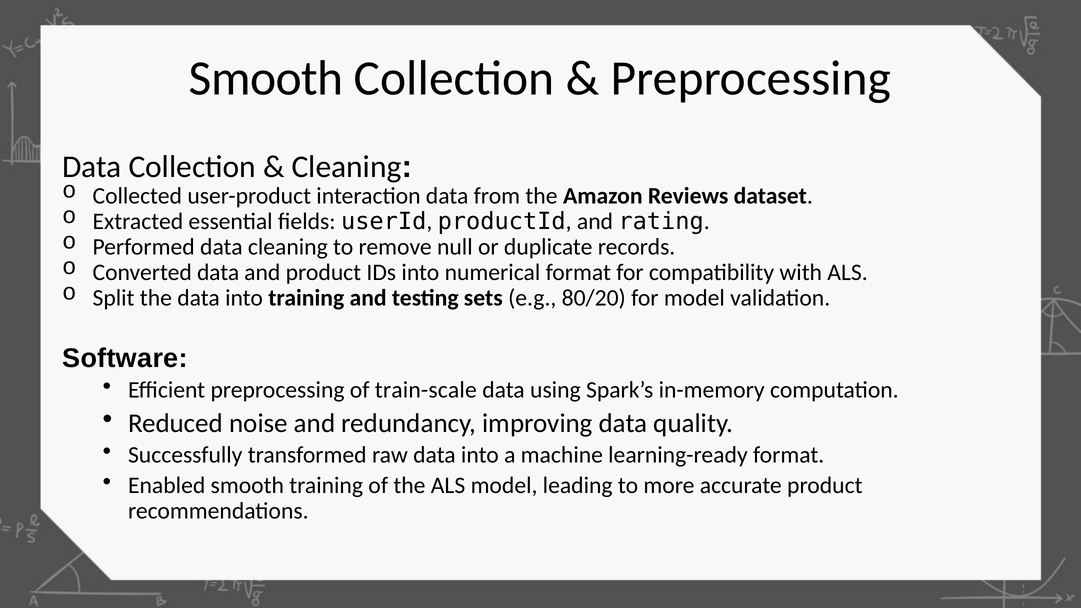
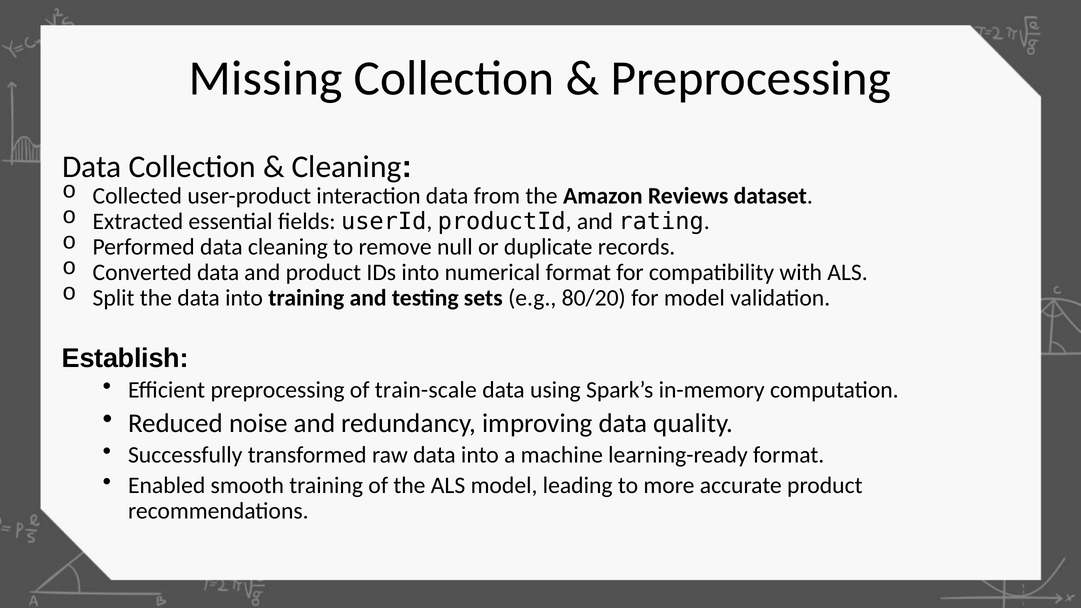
Smooth: Smooth -> Missing (266, 78)
Software: Software -> Establish (125, 358)
